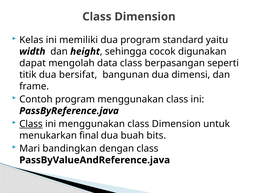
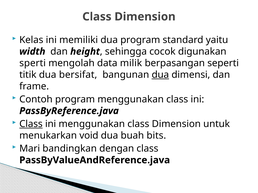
dapat: dapat -> sperti (33, 63)
data class: class -> milik (131, 63)
dua underline: none -> present (160, 75)
final: final -> void (89, 136)
